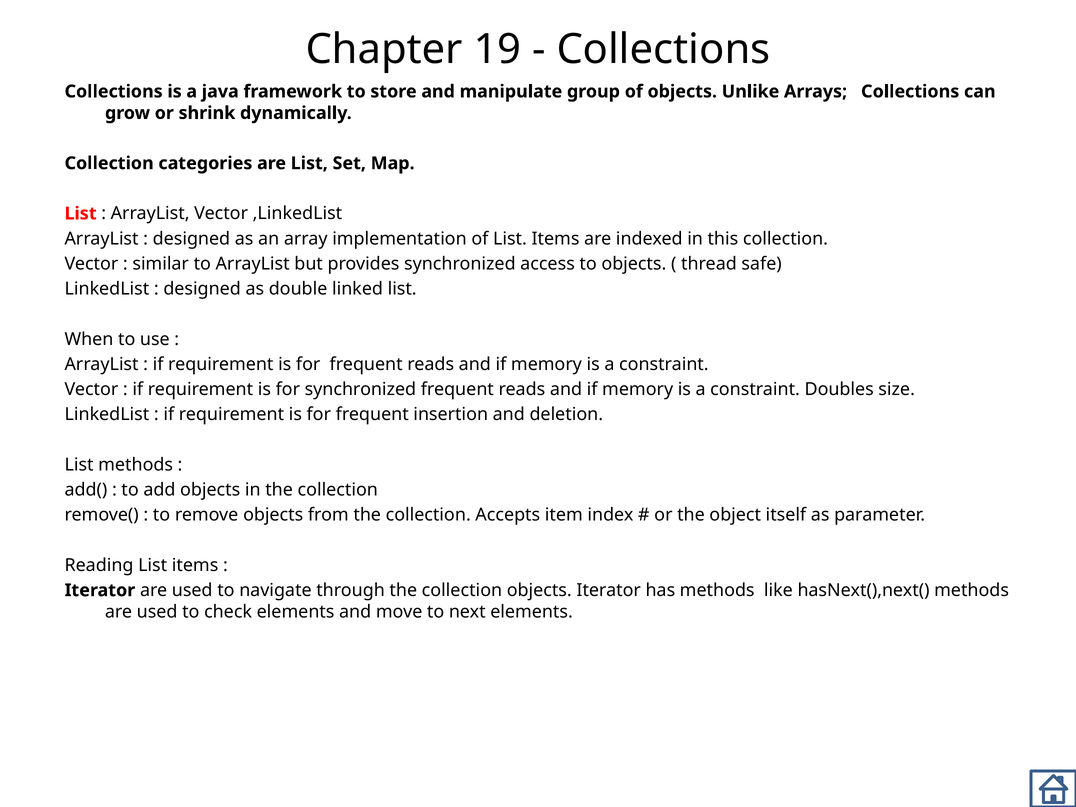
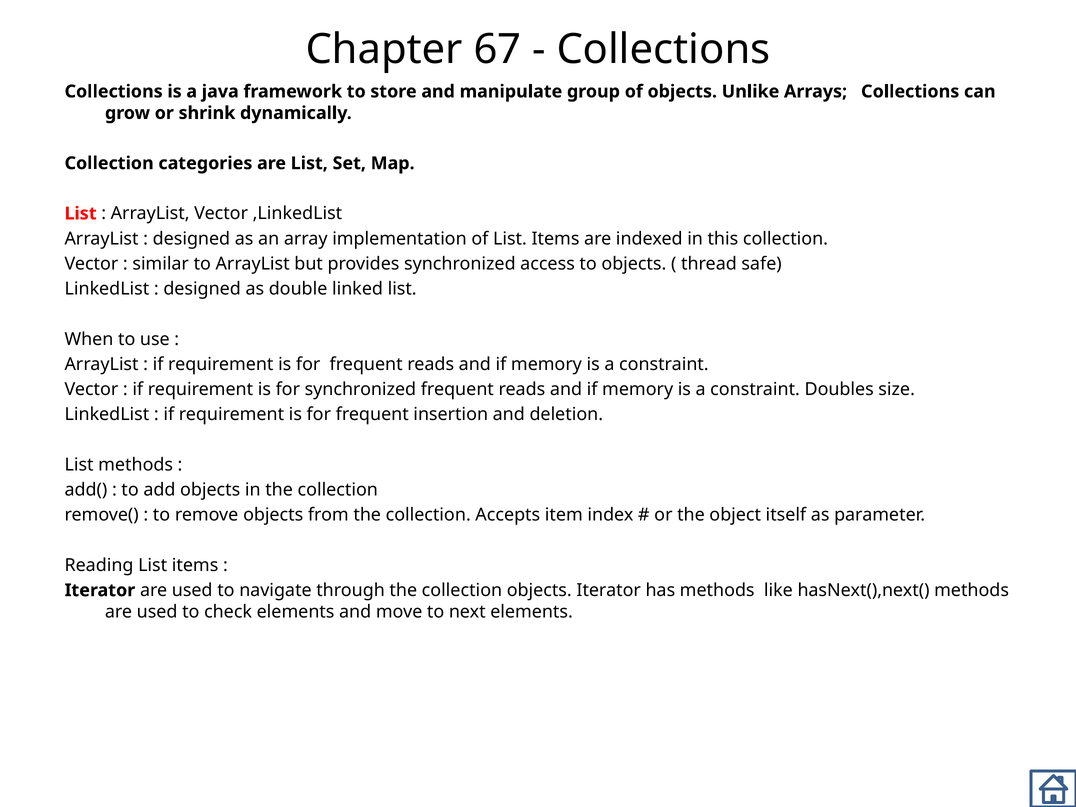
19: 19 -> 67 (498, 49)
